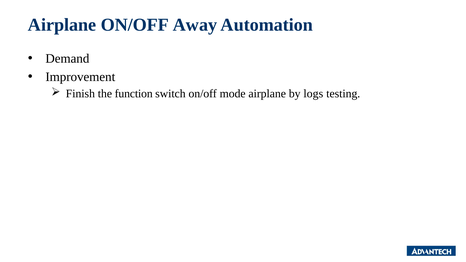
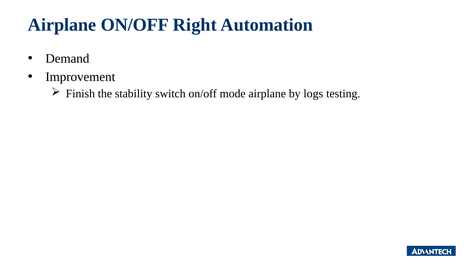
Away: Away -> Right (195, 25)
function: function -> stability (134, 94)
